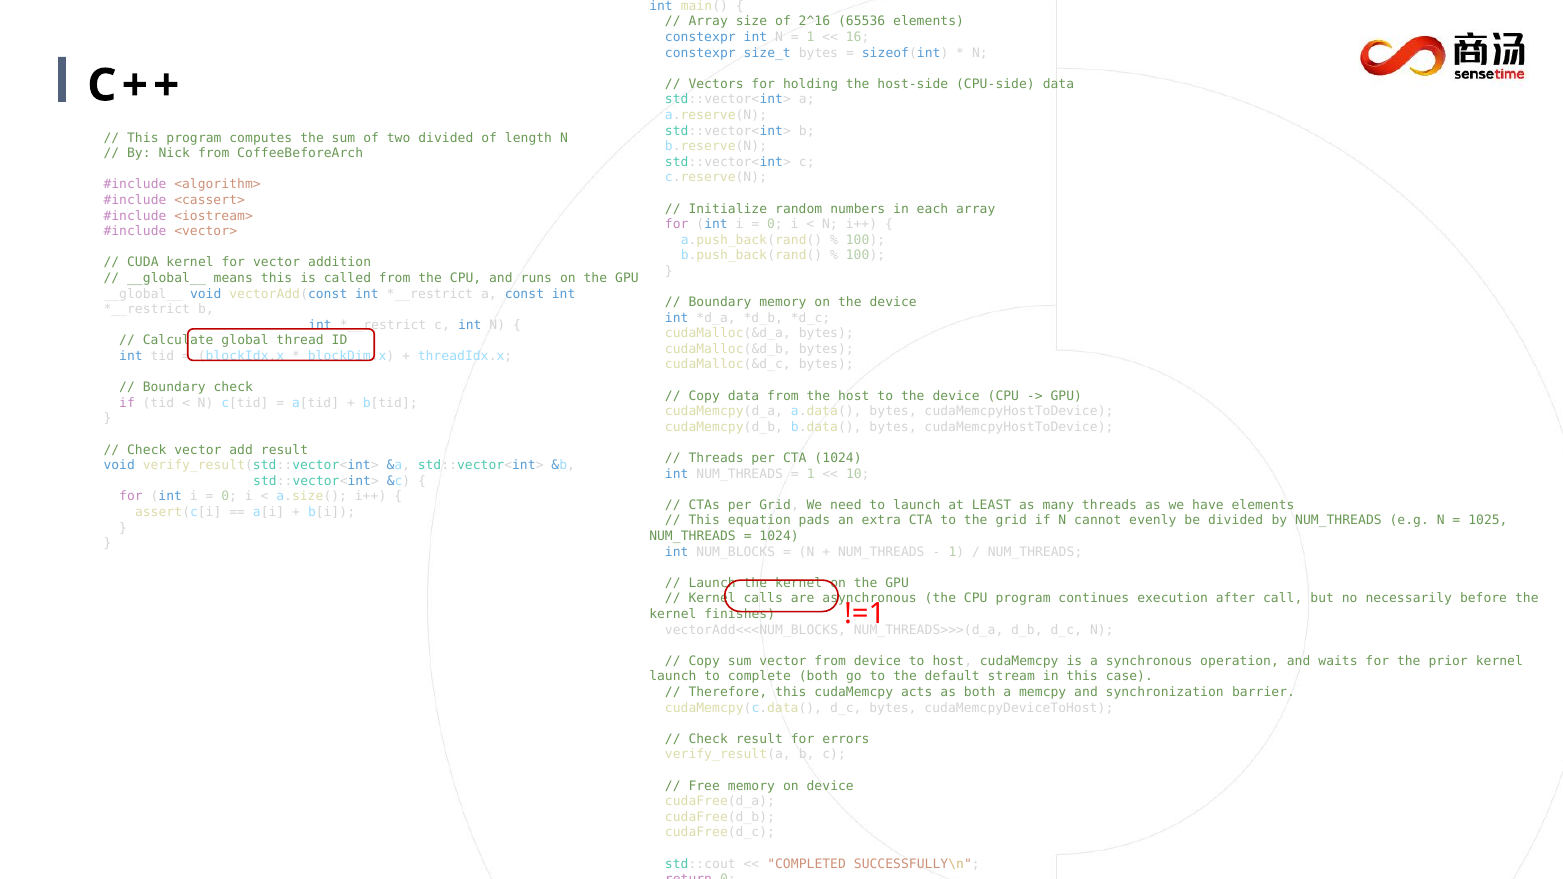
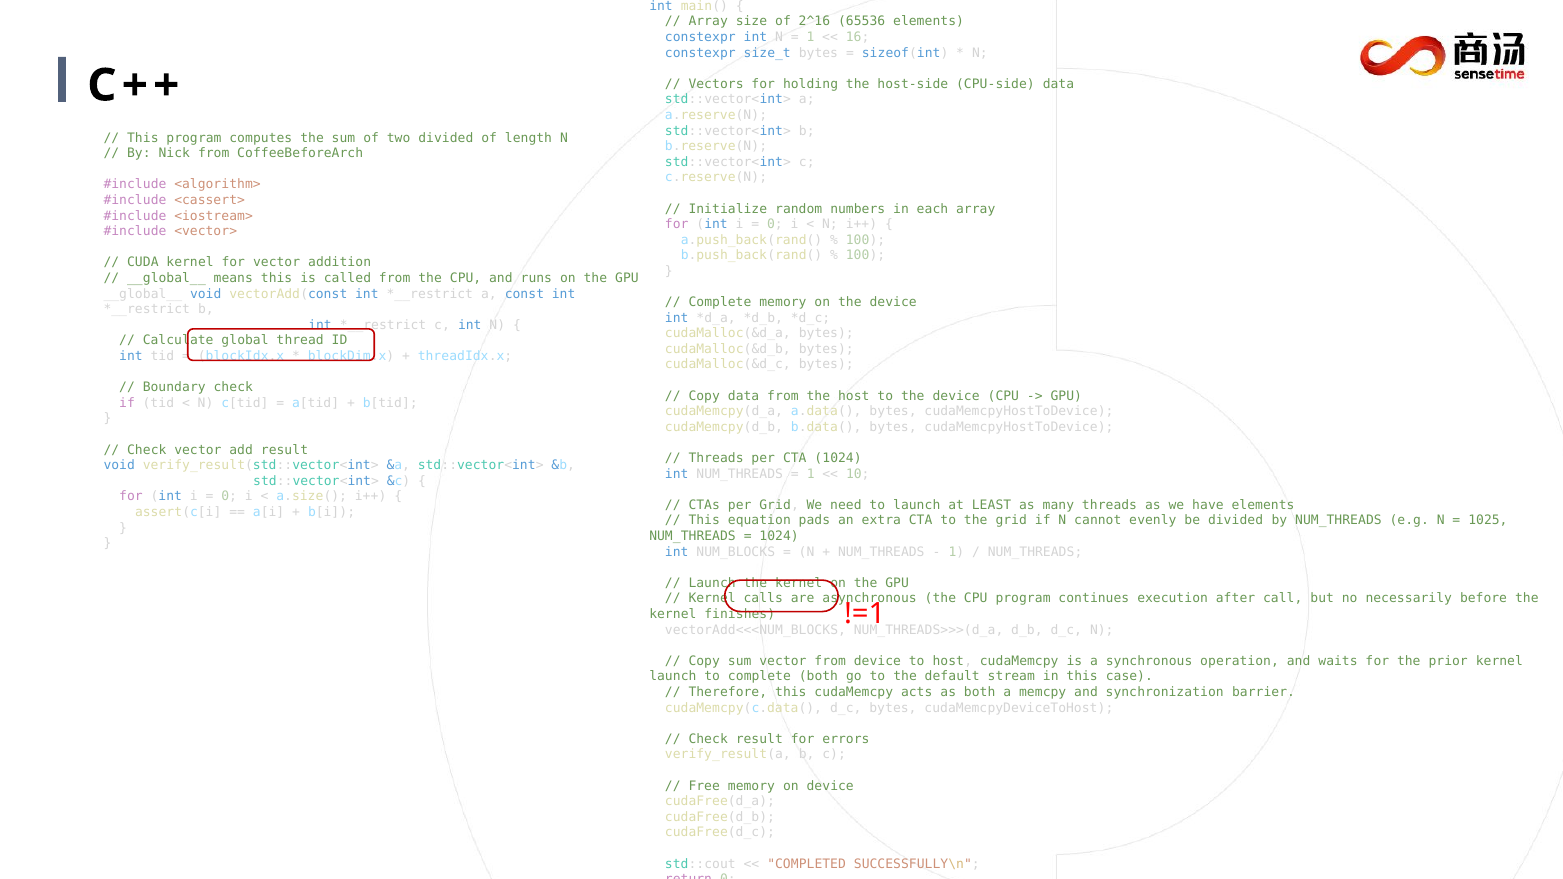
Boundary: Boundary -> Complete (720, 302)
